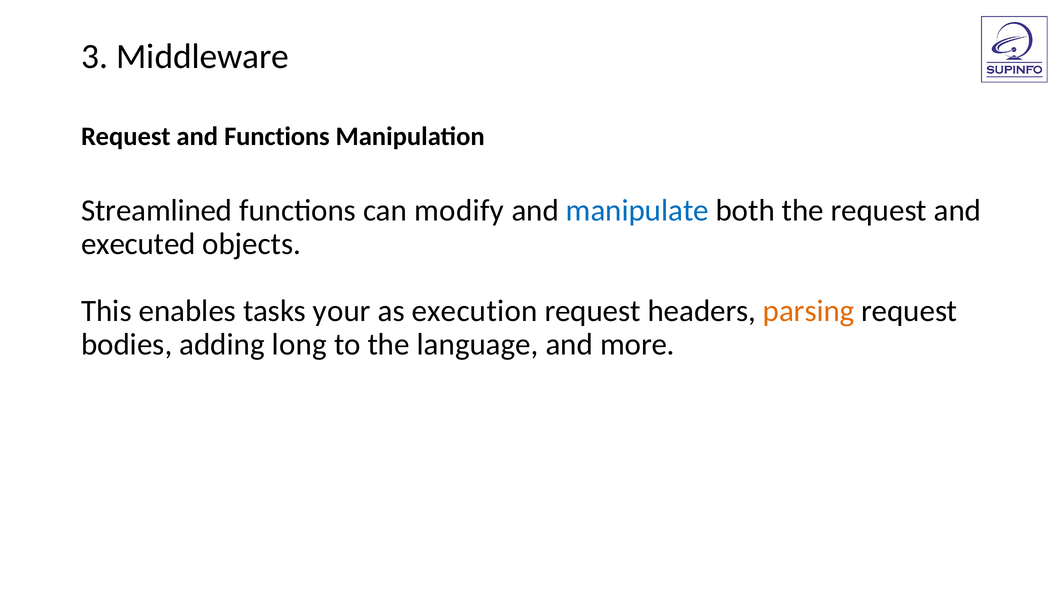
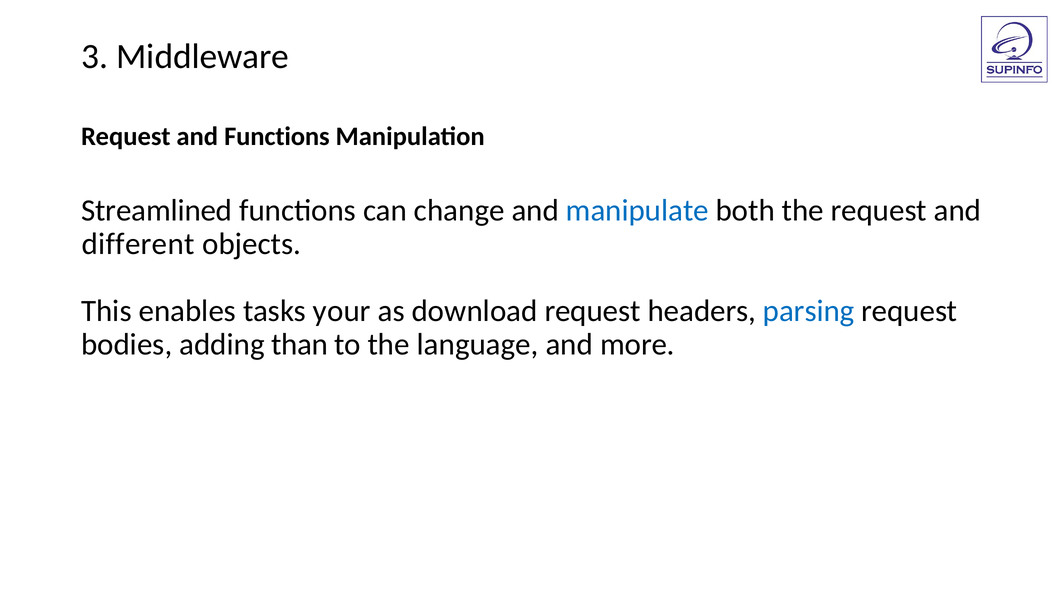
modify: modify -> change (459, 210)
executed: executed -> different (138, 244)
execution: execution -> download (475, 311)
parsing colour: orange -> blue (809, 311)
long: long -> than (300, 344)
